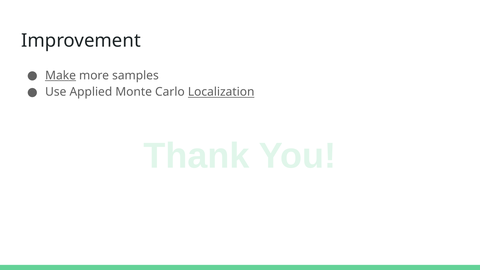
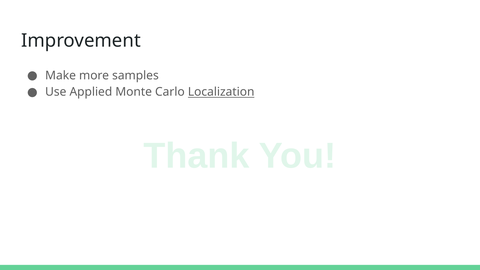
Make underline: present -> none (61, 75)
